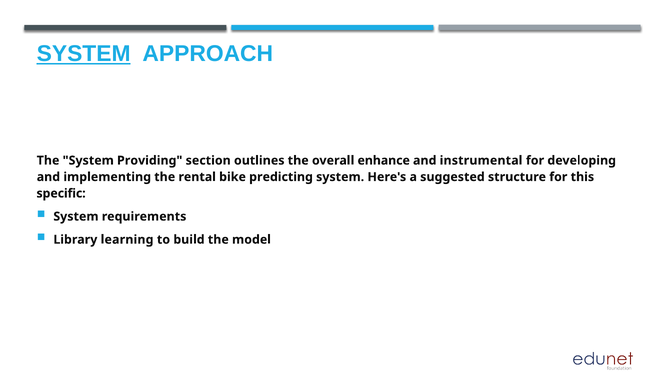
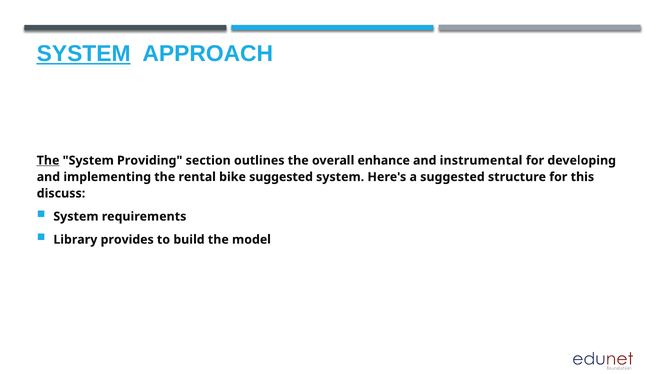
The underline: none -> present (48, 161)
bike predicting: predicting -> suggested (281, 177)
specific: specific -> discuss (61, 193)
learning: learning -> provides (127, 240)
